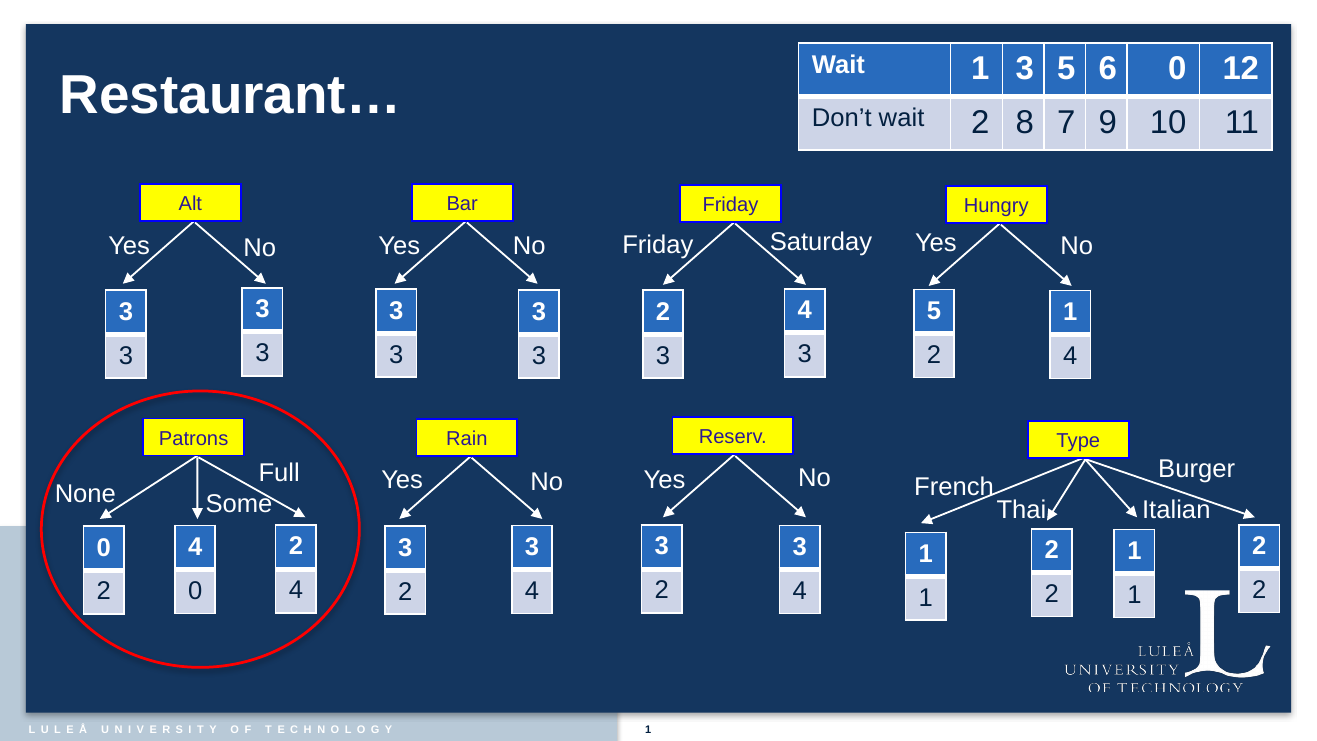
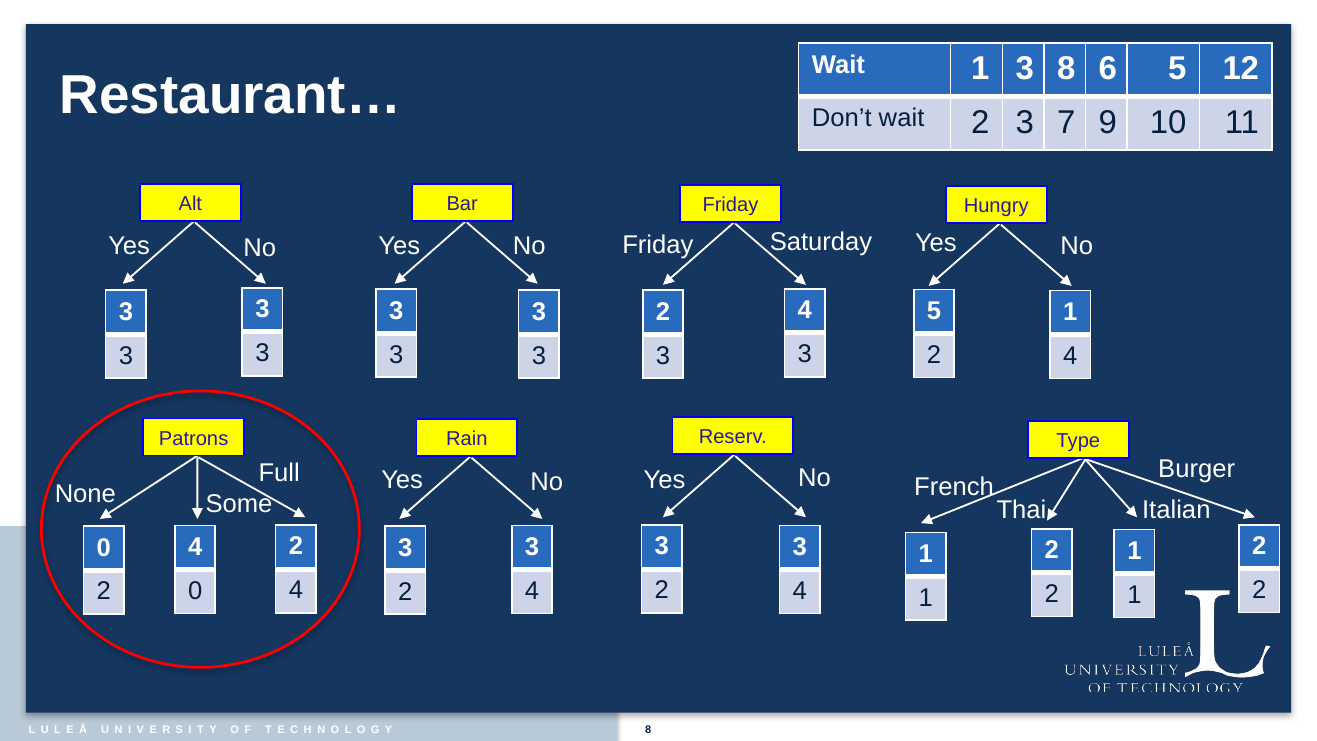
1 3 5: 5 -> 8 (1066, 69)
6 0: 0 -> 5 (1177, 69)
wait 2 8: 8 -> 3 (1025, 122)
1: 1 -> 8 (648, 729)
